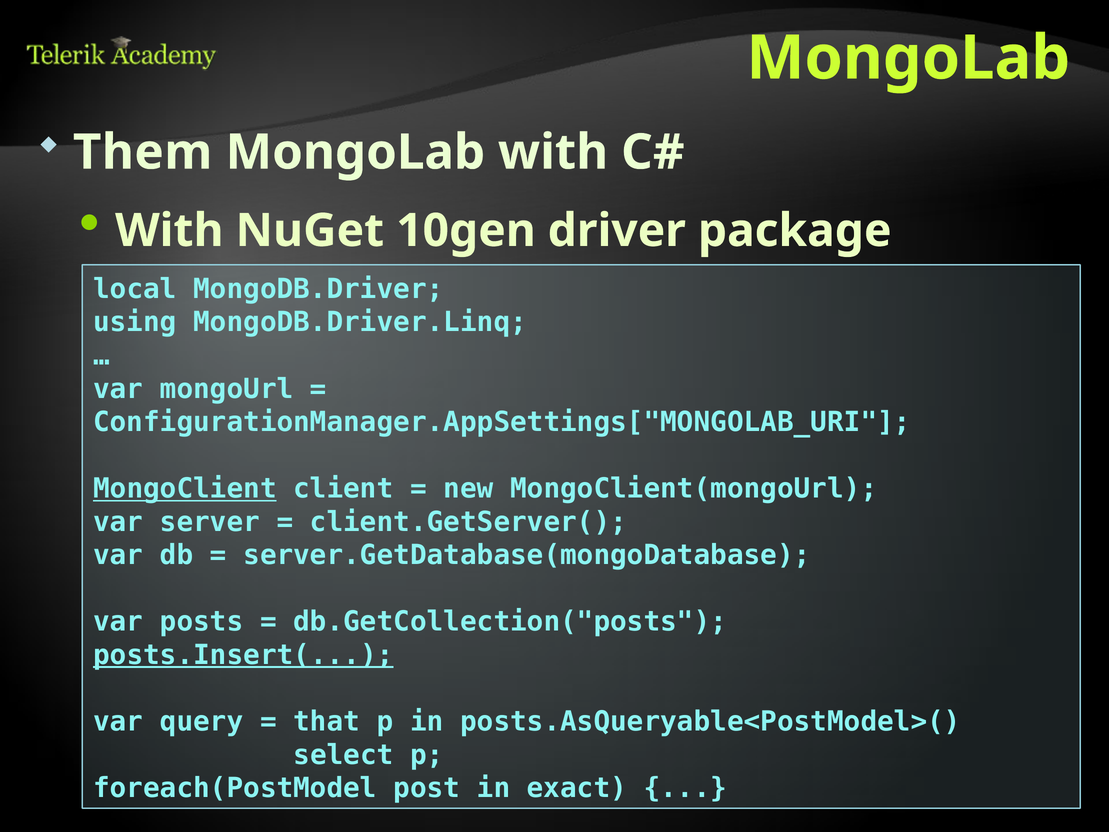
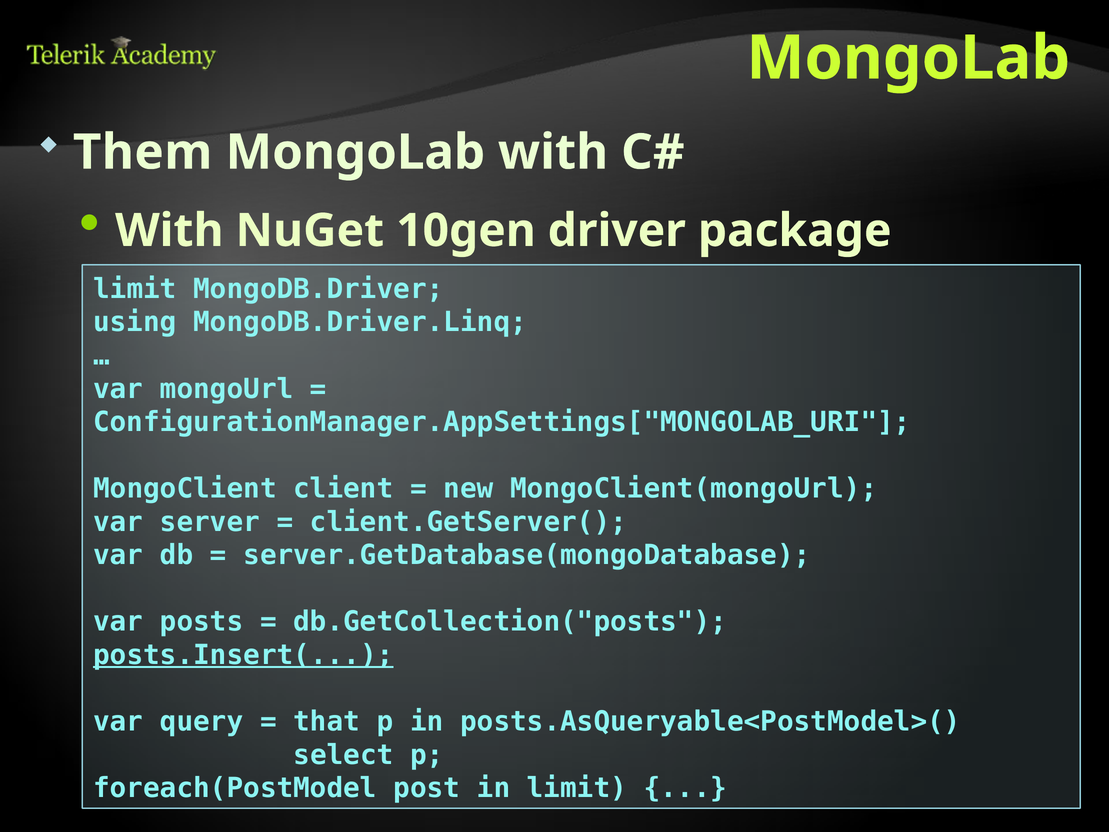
local: local -> limit (135, 289)
MongoClient underline: present -> none (185, 489)
in exact: exact -> limit (577, 788)
